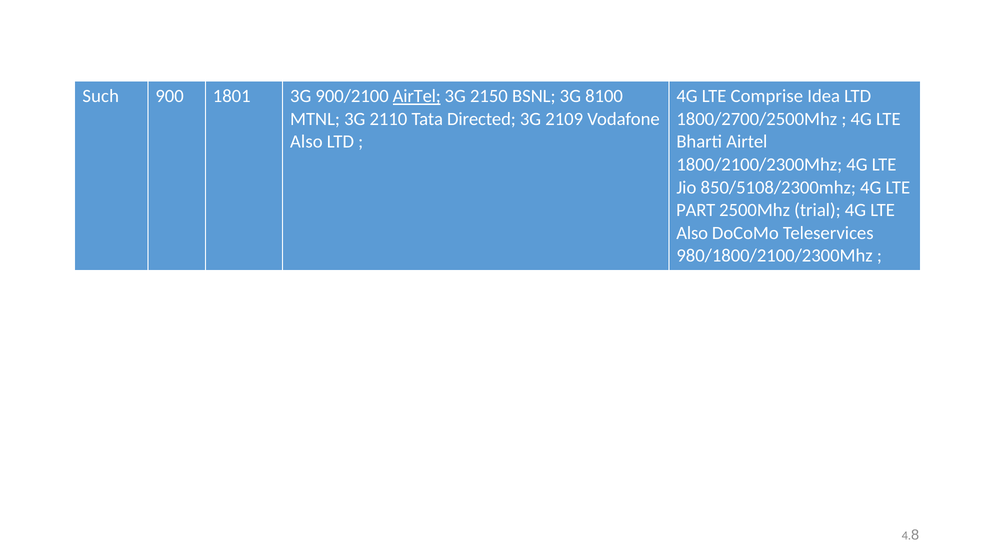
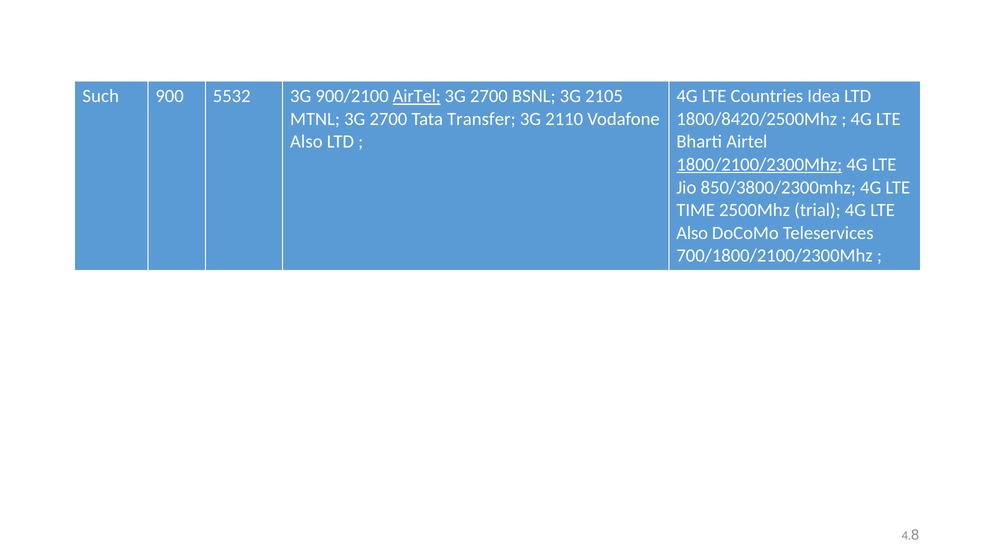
1801: 1801 -> 5532 (232, 96)
2150: 2150 -> 2700 (489, 96)
8100: 8100 -> 2105 (604, 96)
Comprise: Comprise -> Countries (767, 96)
MTNL 3G 2110: 2110 -> 2700 (388, 119)
Directed: Directed -> Transfer (481, 119)
2109: 2109 -> 2110 (564, 119)
1800/2700/2500Mhz: 1800/2700/2500Mhz -> 1800/8420/2500Mhz (757, 119)
1800/2100/2300Mhz underline: none -> present (759, 165)
850/5108/2300mhz: 850/5108/2300mhz -> 850/3800/2300mhz (778, 187)
PART: PART -> TIME (696, 210)
980/1800/2100/2300Mhz: 980/1800/2100/2300Mhz -> 700/1800/2100/2300Mhz (775, 256)
